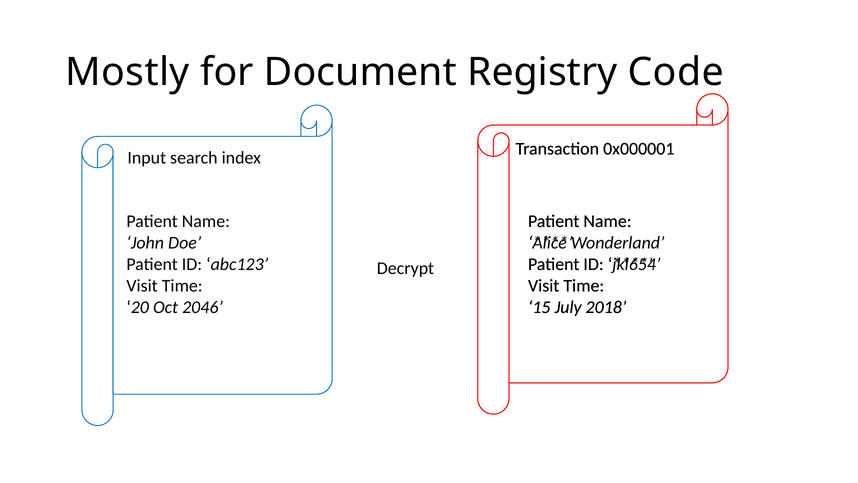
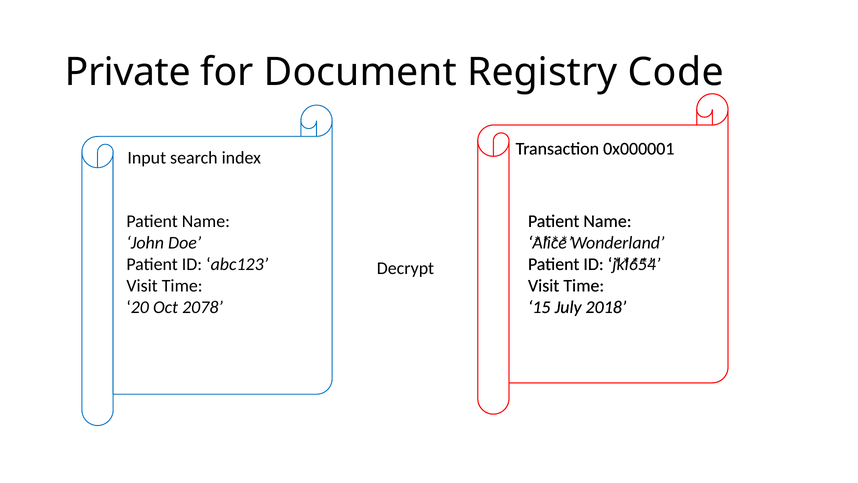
Mostly: Mostly -> Private (128, 72)
2046: 2046 -> 2078 (203, 307)
